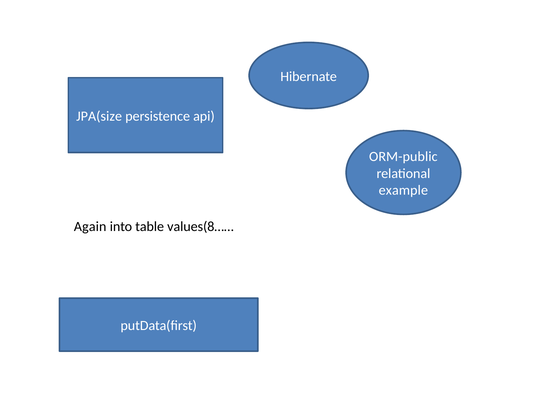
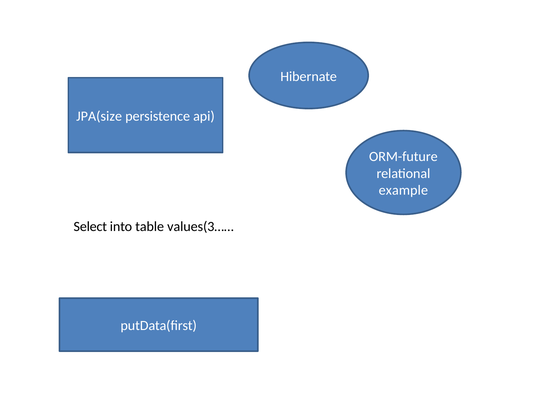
ORM-public: ORM-public -> ORM-future (403, 157)
Again: Again -> Select (90, 227)
values(8……: values(8…… -> values(3…… (200, 227)
